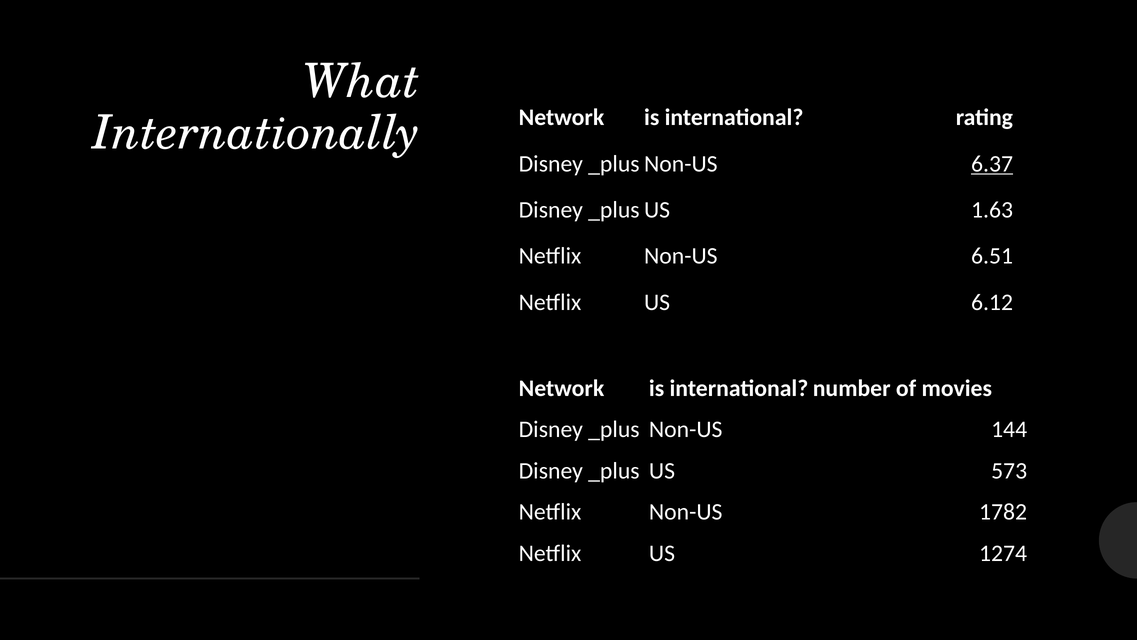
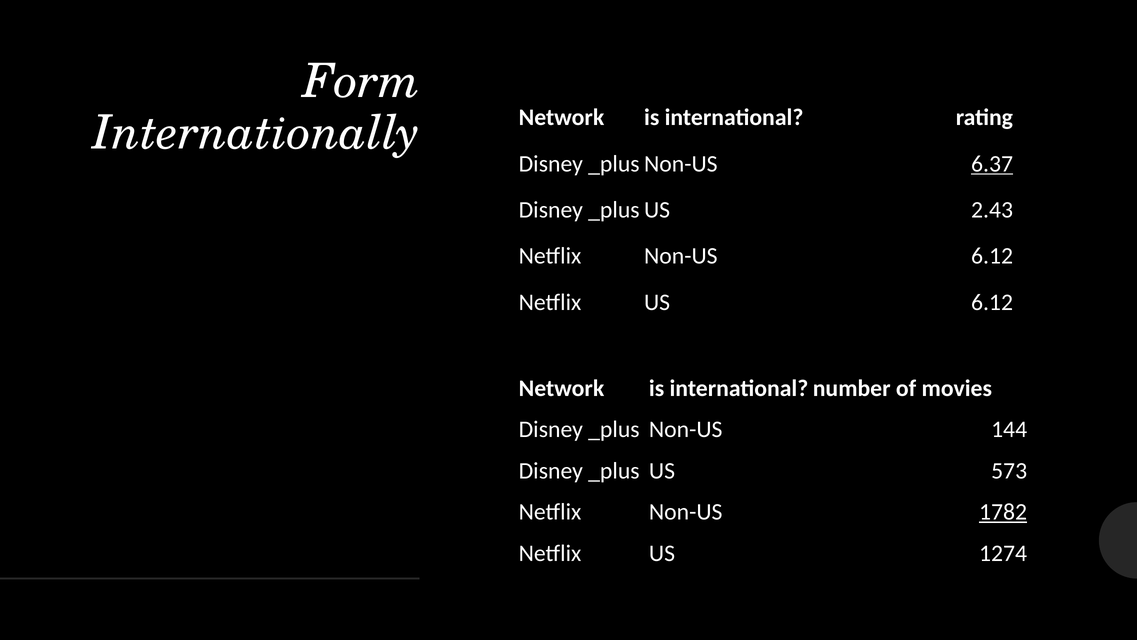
What: What -> Form (362, 82)
1.63: 1.63 -> 2.43 (992, 210)
Non-US 6.51: 6.51 -> 6.12 (992, 256)
1782 underline: none -> present (1003, 512)
